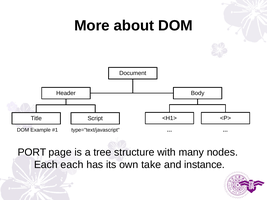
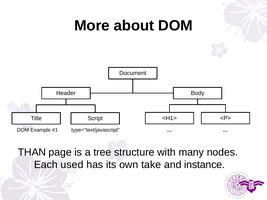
PORT: PORT -> THAN (32, 153)
Each each: each -> used (72, 165)
